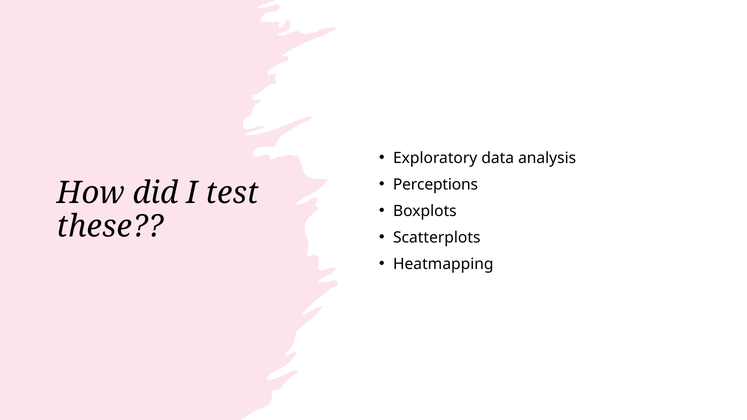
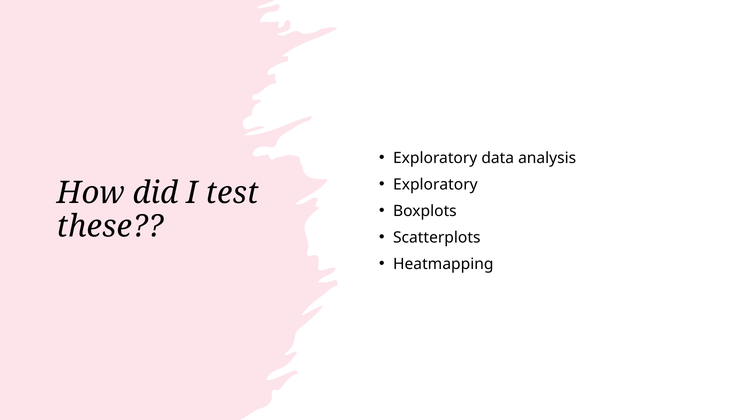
Perceptions: Perceptions -> Exploratory (435, 185)
